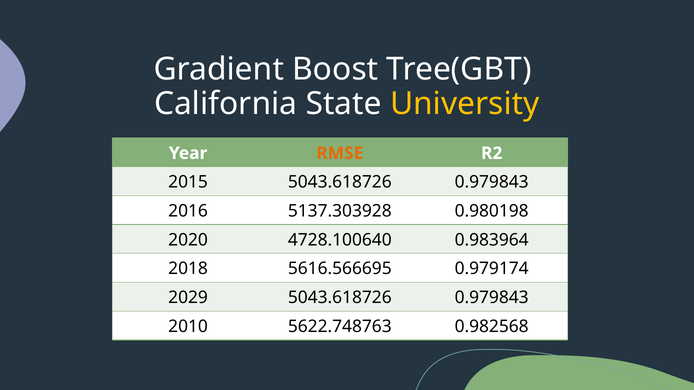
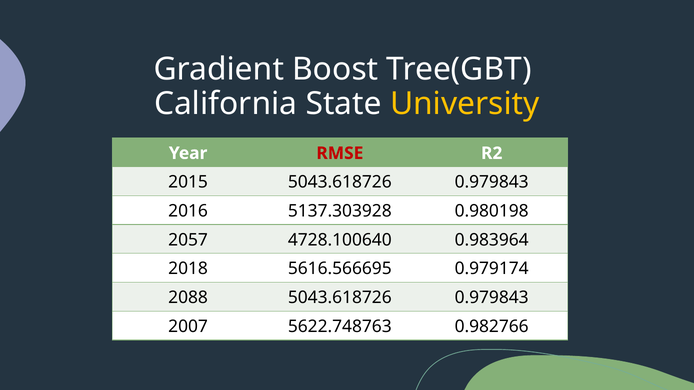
RMSE colour: orange -> red (340, 153)
2020: 2020 -> 2057 (188, 240)
2029: 2029 -> 2088 (188, 298)
2010: 2010 -> 2007 (188, 327)
0.982568: 0.982568 -> 0.982766 (492, 327)
